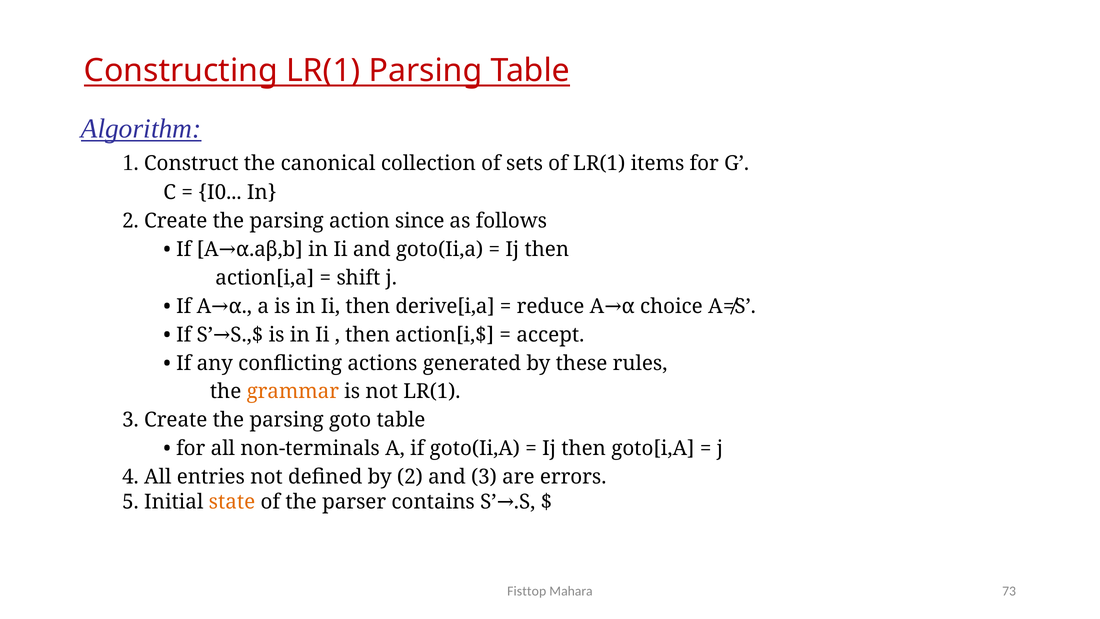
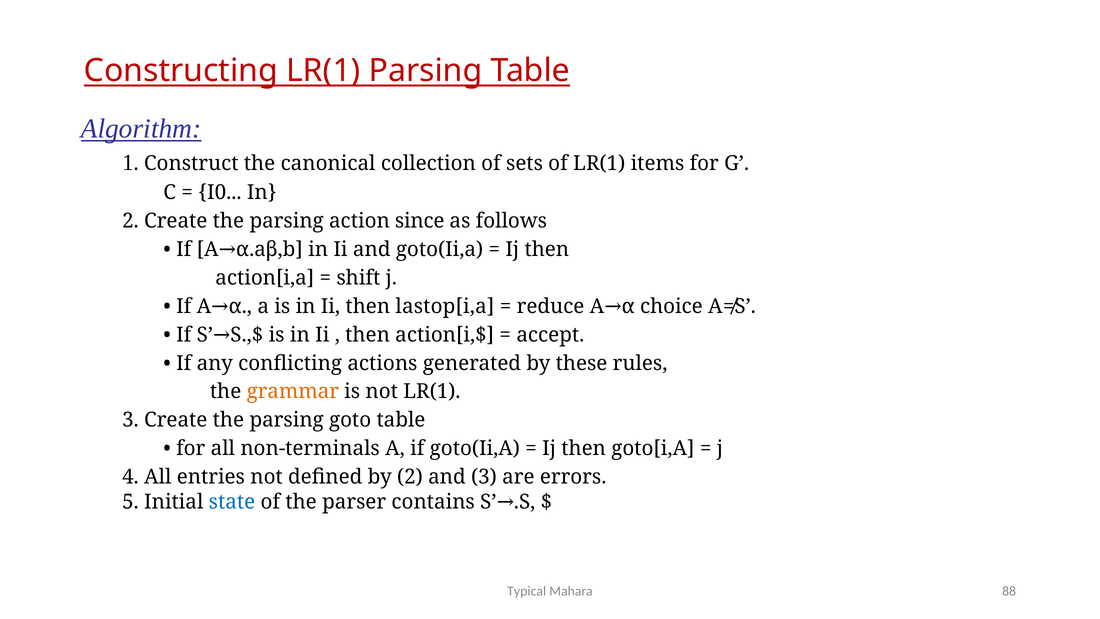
derive[i,a: derive[i,a -> lastop[i,a (445, 306)
state colour: orange -> blue (232, 502)
Fisttop: Fisttop -> Typical (527, 591)
73: 73 -> 88 (1009, 591)
